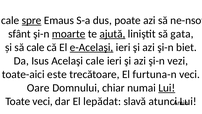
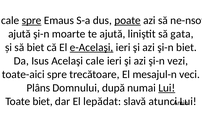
poate underline: none -> present (128, 20)
sfânt: sfânt -> ajută (19, 34)
moarte underline: present -> none (69, 34)
ajută underline: present -> none (112, 34)
să cale: cale -> biet (36, 47)
toate-aici este: este -> spre (57, 74)
furtuna-n: furtuna-n -> mesajul-n (155, 74)
Oare: Oare -> Plâns (38, 88)
Domnului chiar: chiar -> după (114, 88)
Toate veci: veci -> biet (43, 101)
